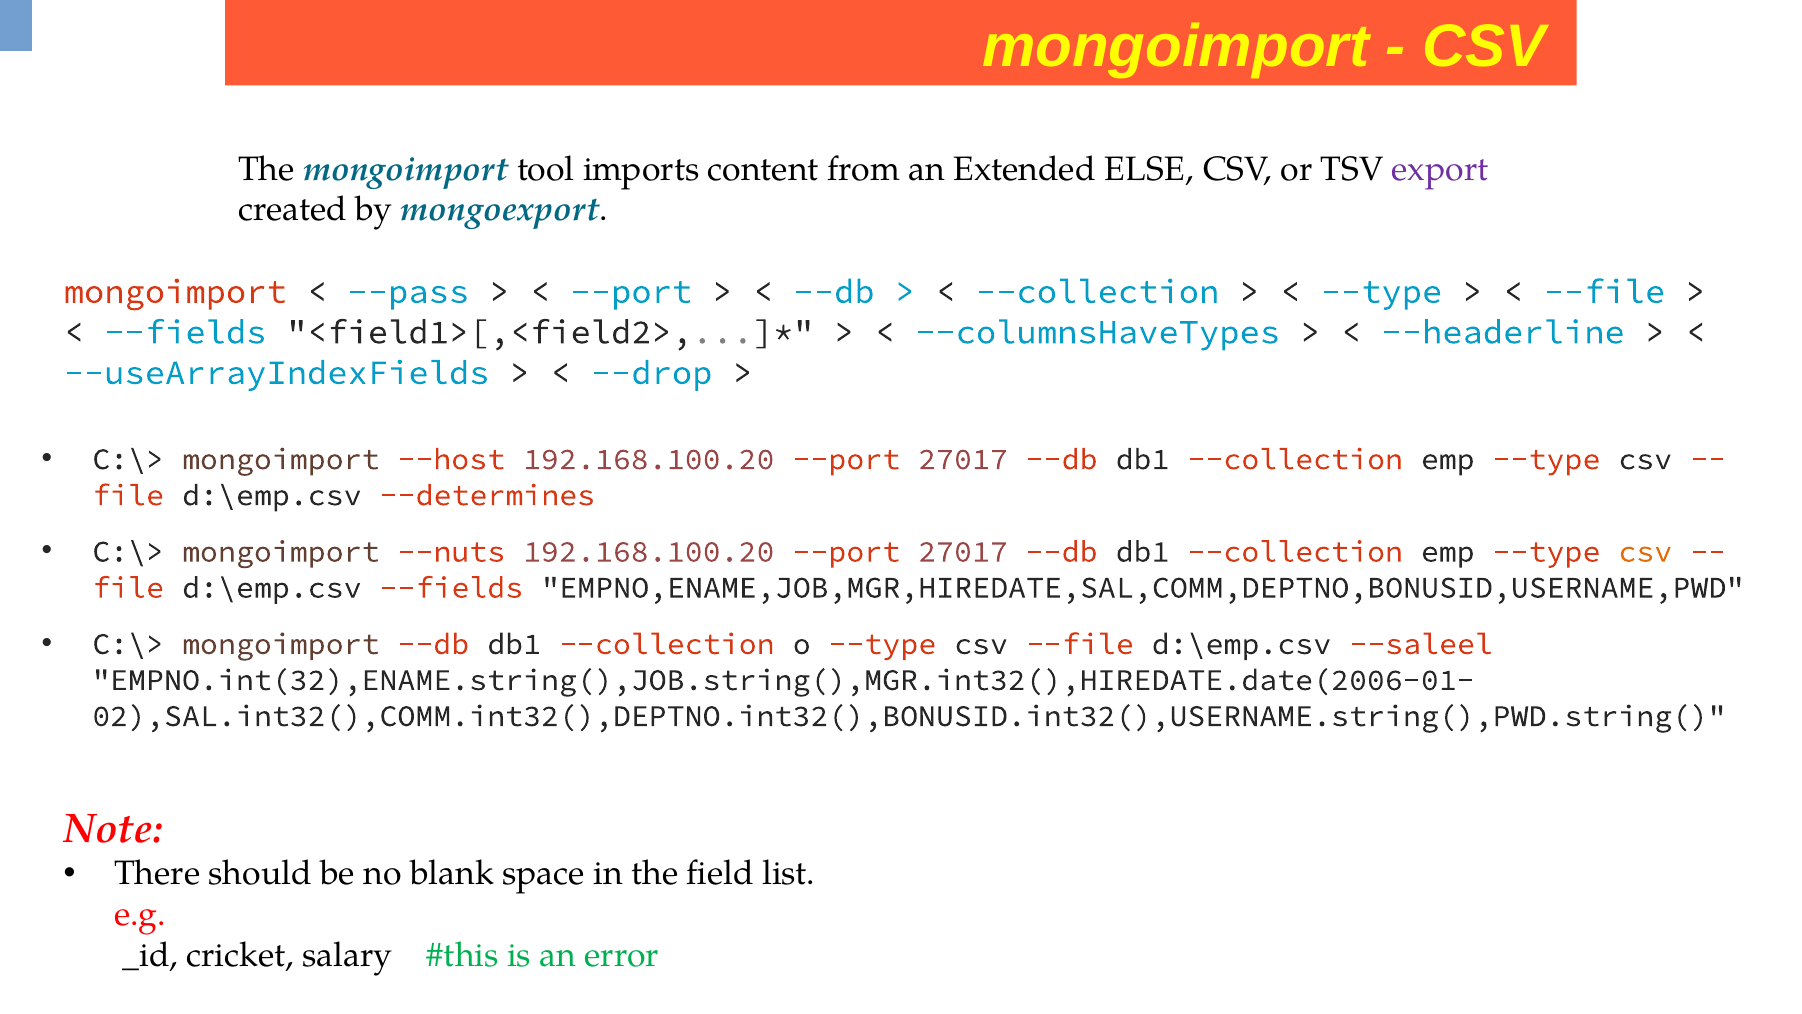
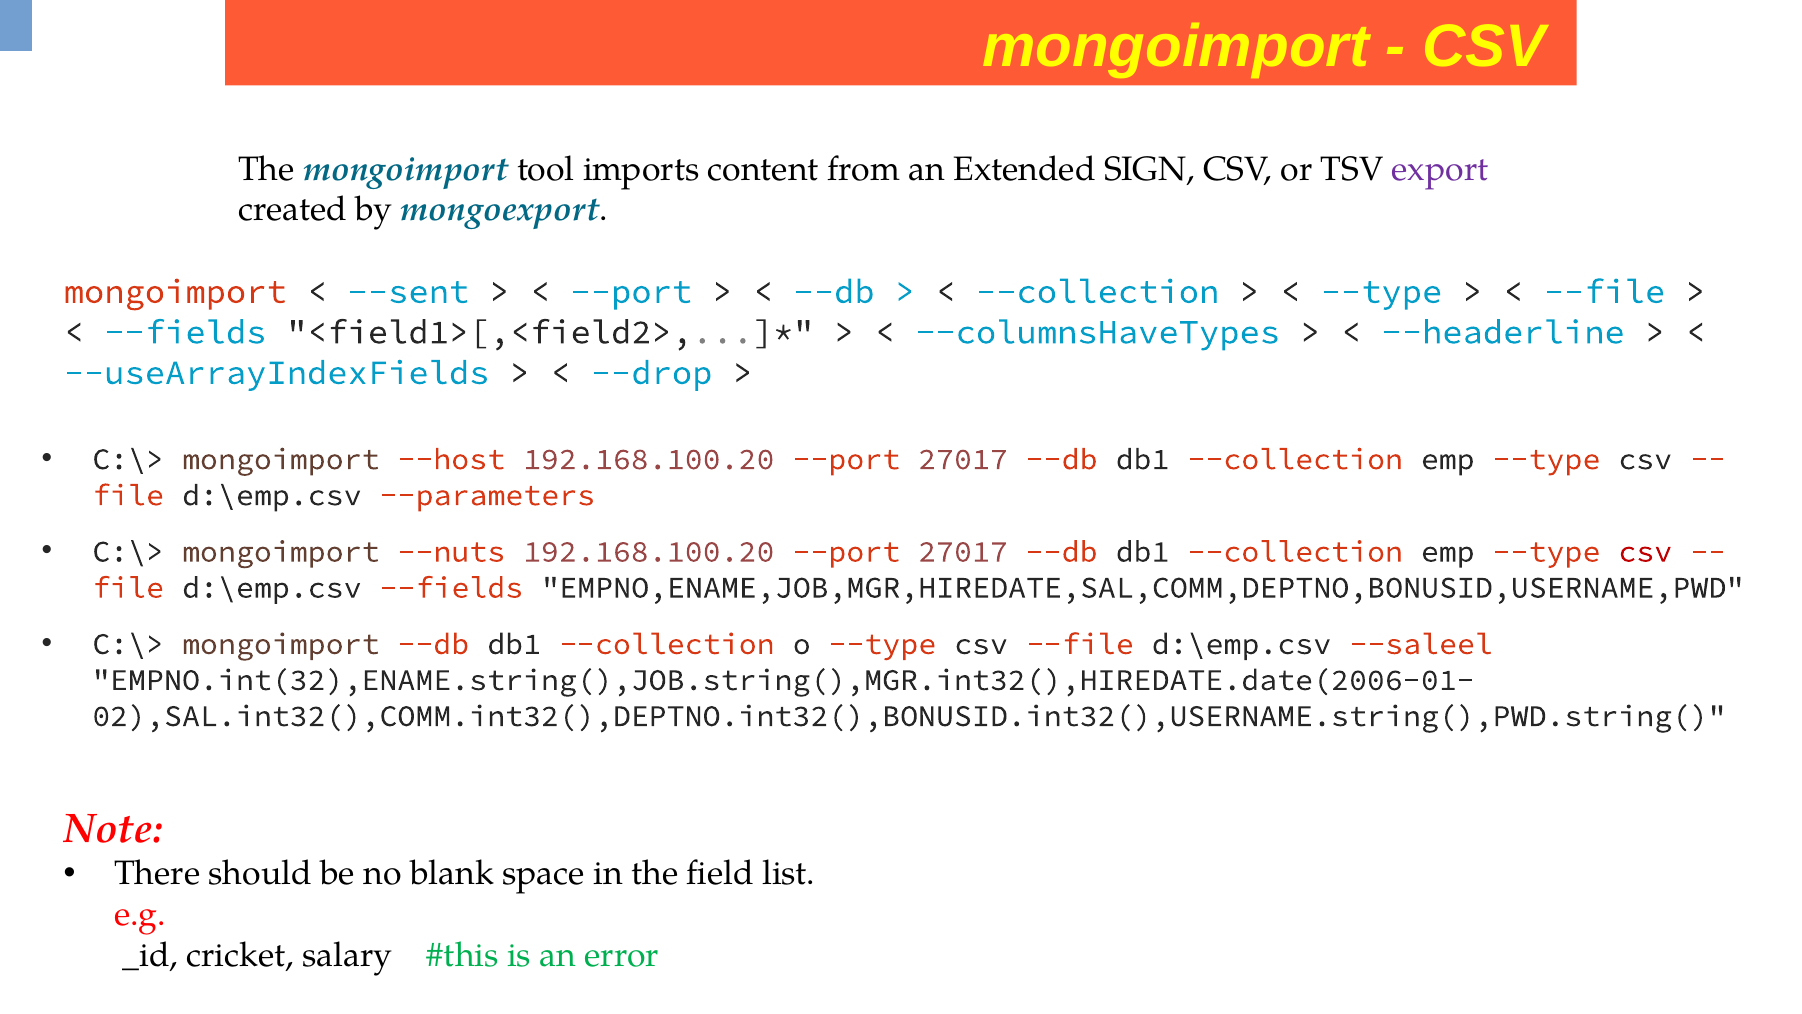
ELSE: ELSE -> SIGN (1149, 169)
--pass: --pass -> --sent (408, 291)
--determines: --determines -> --parameters (487, 495)
csv colour: orange -> red (1645, 551)
